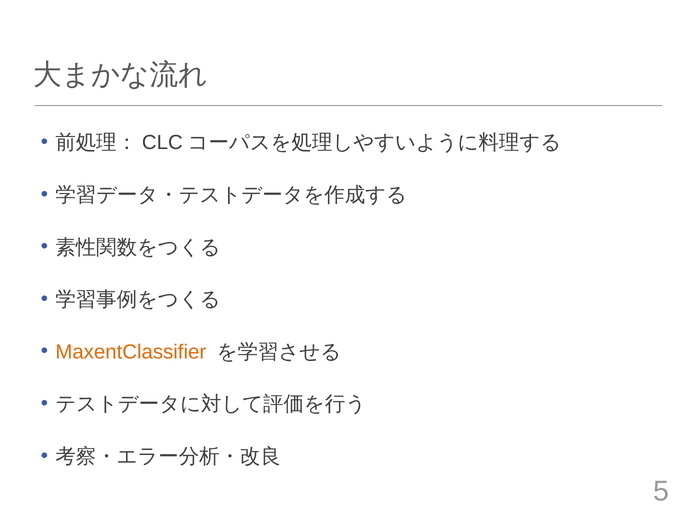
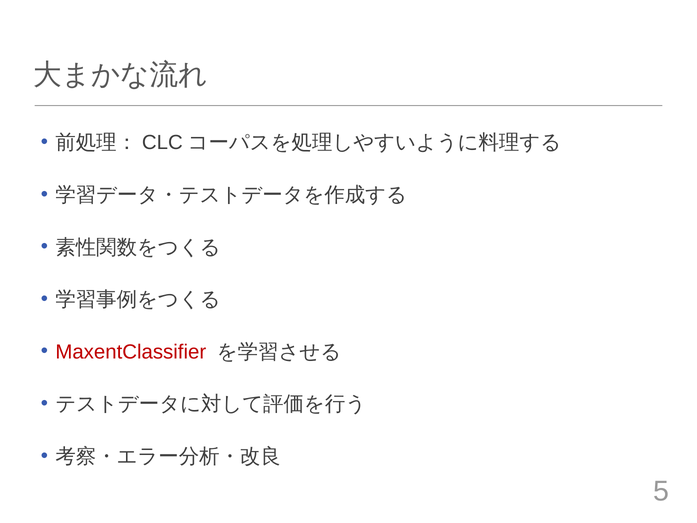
MaxentClassifier colour: orange -> red (131, 352)
